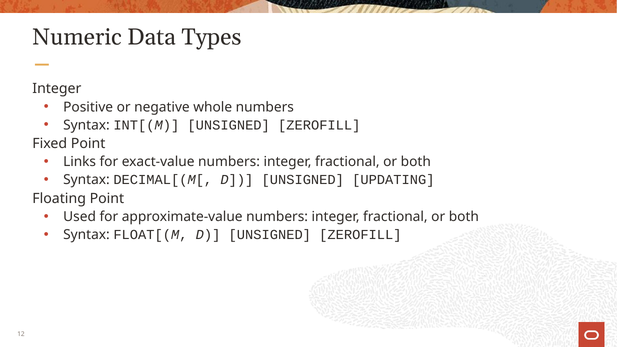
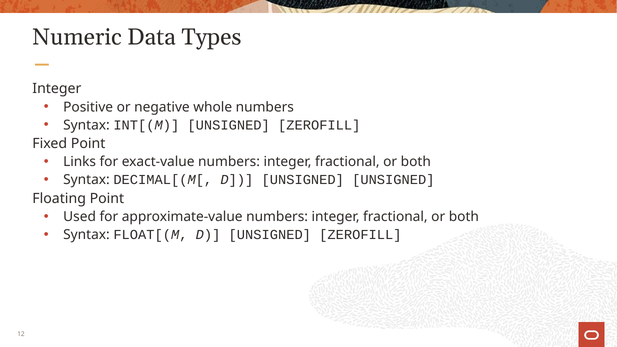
UNSIGNED UPDATING: UPDATING -> UNSIGNED (393, 180)
